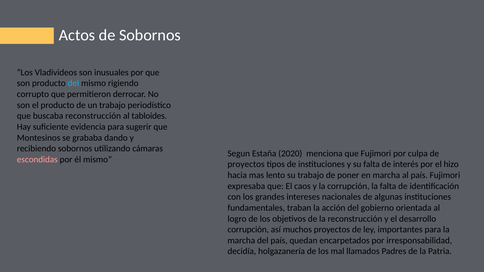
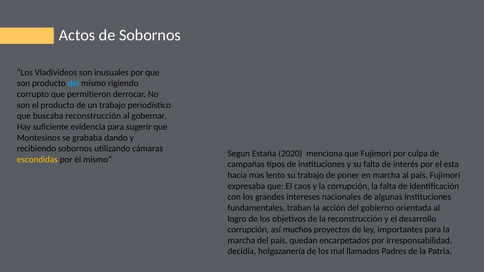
tabloides: tabloides -> gobernar (149, 116)
escondidas colour: pink -> yellow (37, 160)
proyectos: proyectos -> campañas (246, 164)
hizo: hizo -> esta (451, 164)
